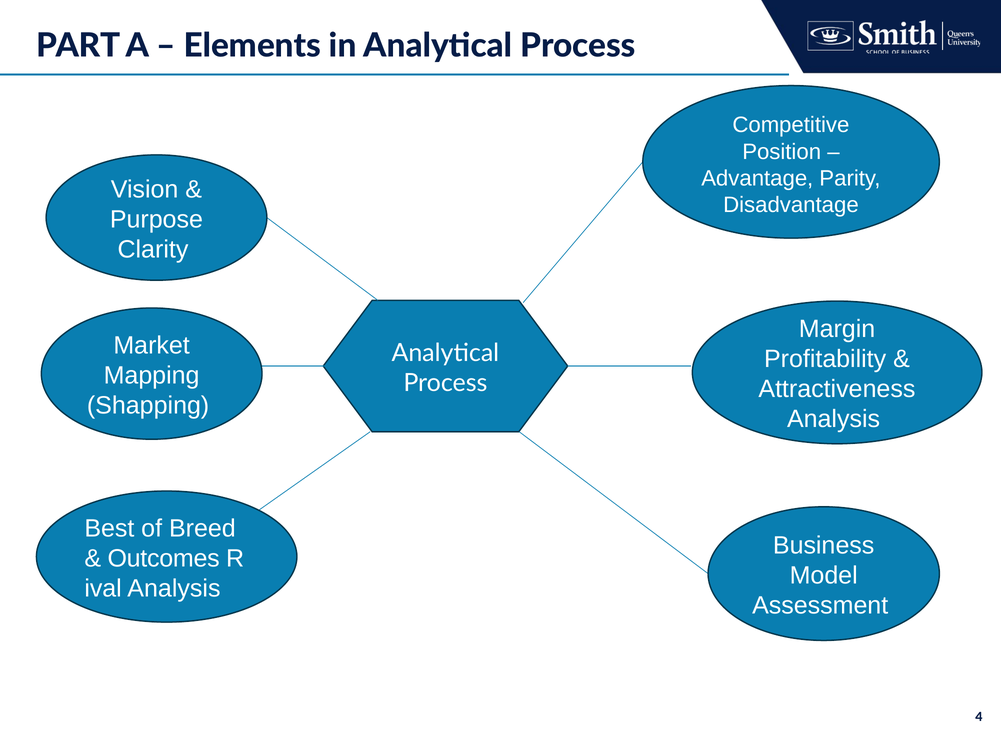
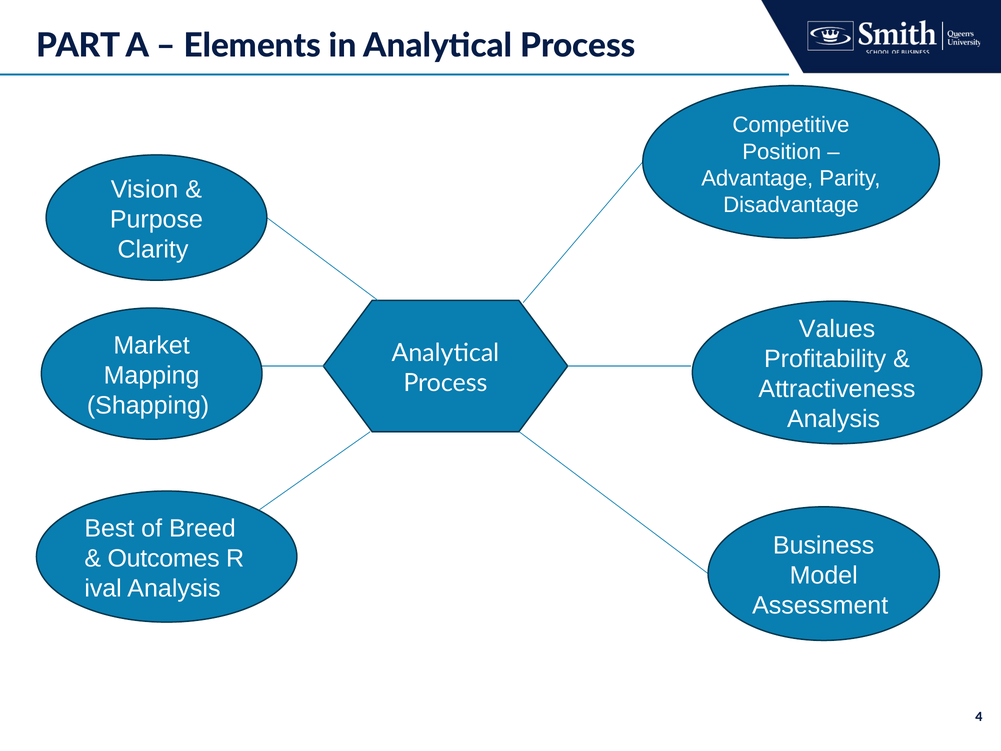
Margin: Margin -> Values (837, 329)
